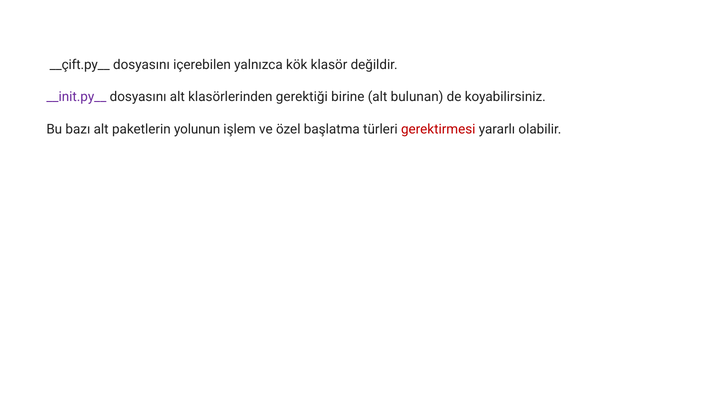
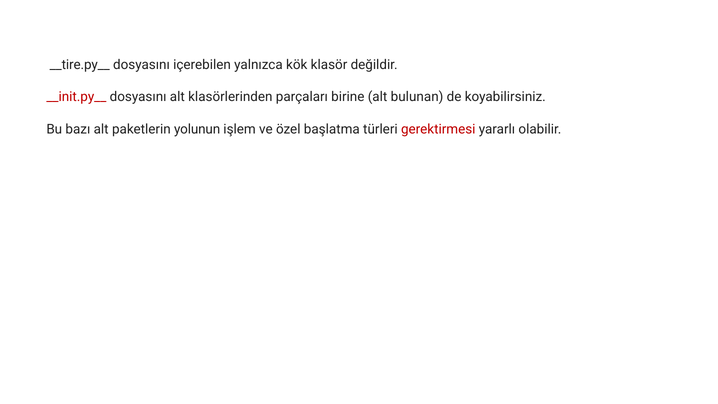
__çift.py__: __çift.py__ -> __tire.py__ (80, 65)
__init.py__ colour: purple -> red (76, 97)
gerektiği: gerektiği -> parçaları (302, 97)
